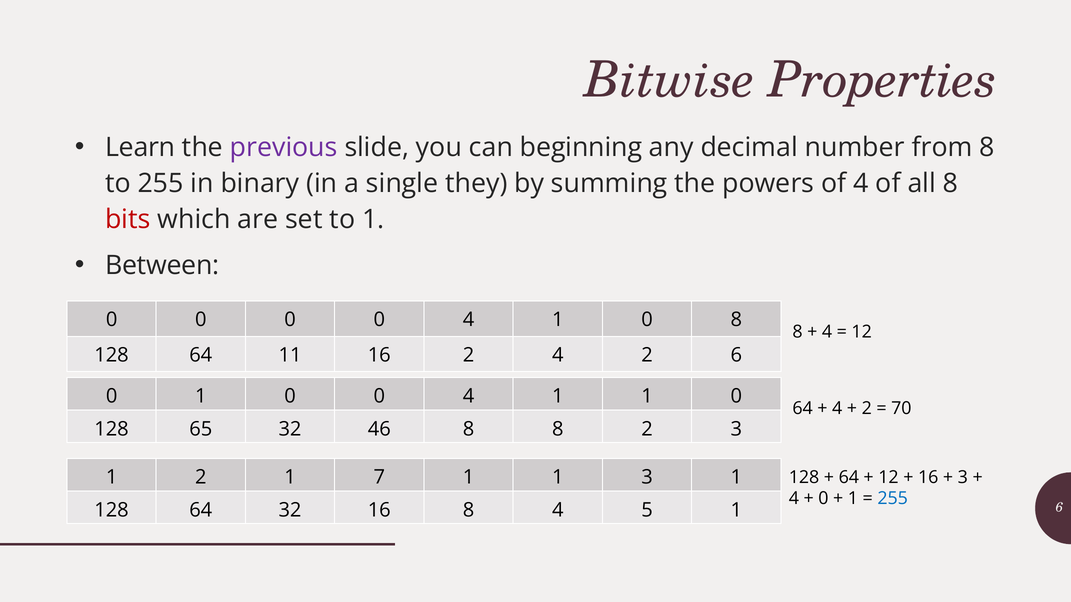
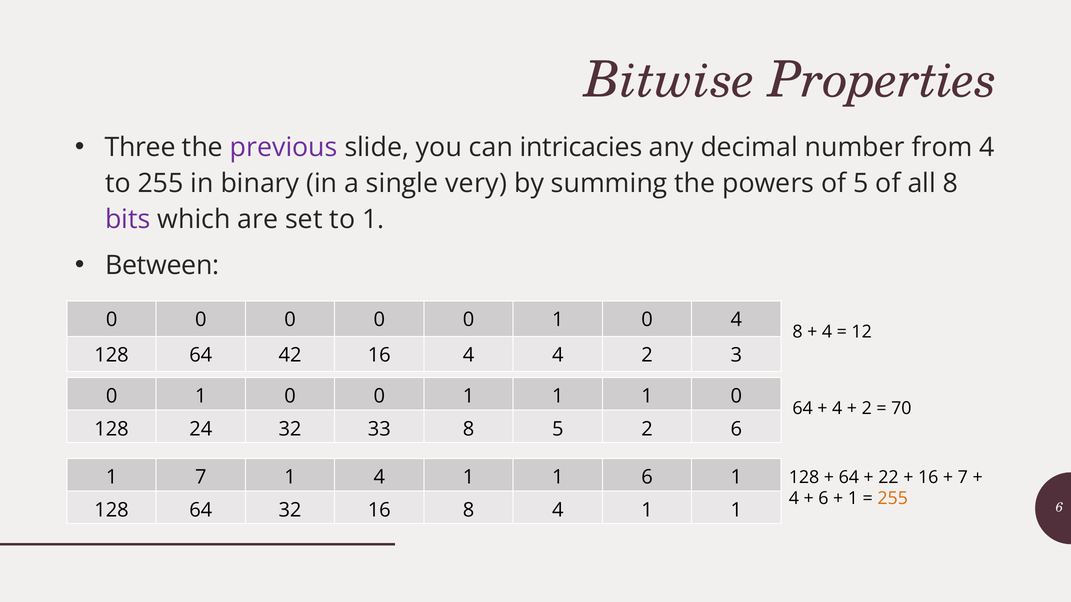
Learn: Learn -> Three (140, 148)
beginning: beginning -> intricacies (581, 148)
from 8: 8 -> 4 (987, 148)
they: they -> very (476, 184)
of 4: 4 -> 5 (861, 184)
bits colour: red -> purple (128, 220)
4: 4 -> 0 (469, 320)
0 8: 8 -> 4 (736, 320)
11: 11 -> 42 (290, 355)
16 2: 2 -> 4 (469, 355)
2 6: 6 -> 3 (736, 355)
1 0 0 4: 4 -> 1 (469, 397)
65: 65 -> 24 (201, 429)
46: 46 -> 33 (379, 429)
8 8: 8 -> 5 (558, 429)
2 3: 3 -> 6 (736, 429)
1 2: 2 -> 7 (201, 478)
1 7: 7 -> 4 (379, 478)
1 3: 3 -> 6 (647, 478)
12: 12 -> 22 (888, 478)
3: 3 -> 7 (963, 478)
0: 0 -> 6 (823, 499)
255 colour: blue -> orange (893, 499)
8 4 5: 5 -> 1 (647, 510)
